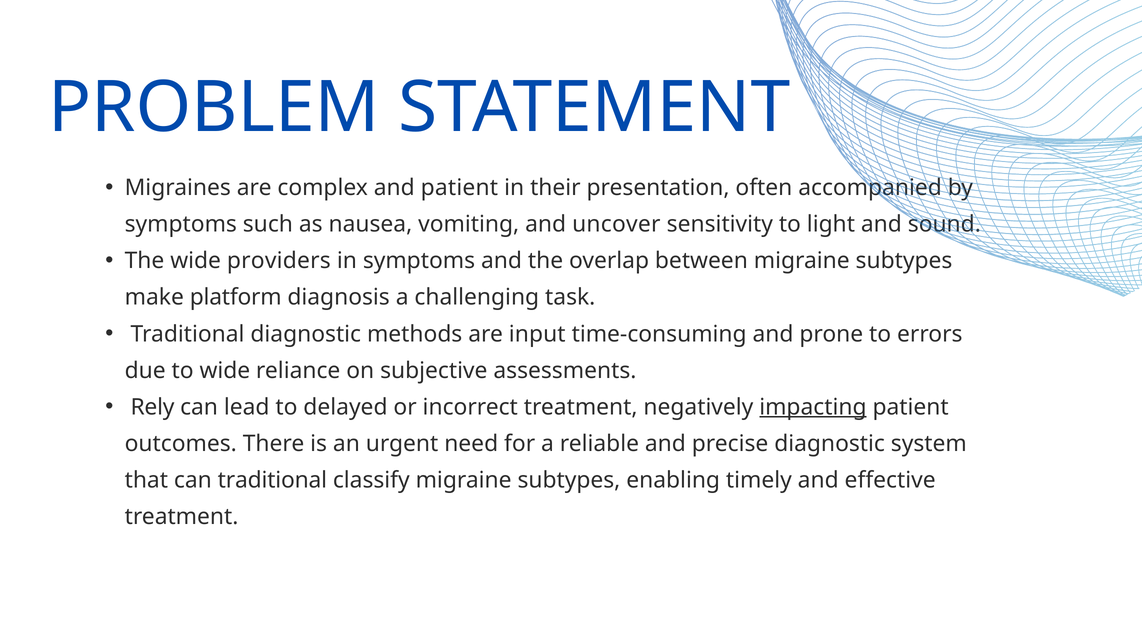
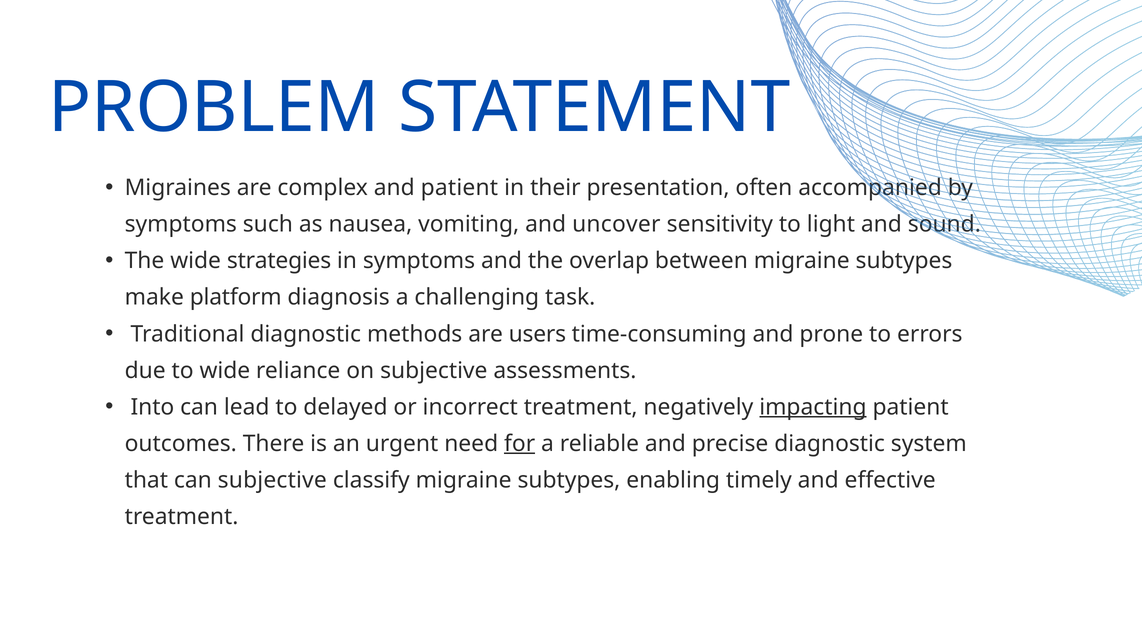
providers: providers -> strategies (279, 261)
input: input -> users (537, 334)
Rely: Rely -> Into (152, 407)
for underline: none -> present (520, 444)
can traditional: traditional -> subjective (272, 480)
